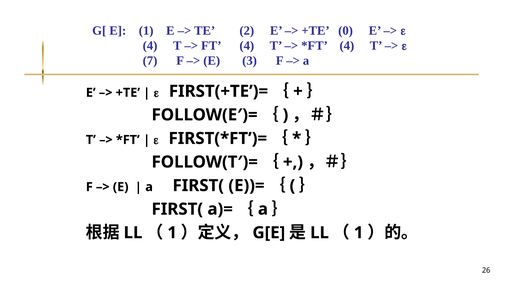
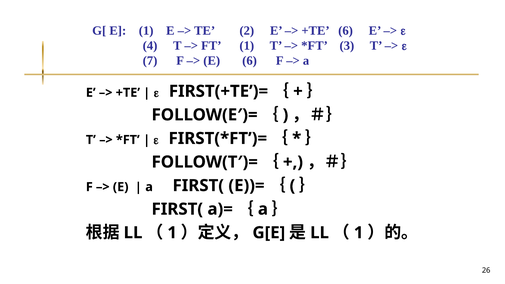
+TE 0: 0 -> 6 (346, 31)
FT 4: 4 -> 1 (247, 46)
4: 4 -> 3 (347, 46)
E 3: 3 -> 6 (250, 61)
